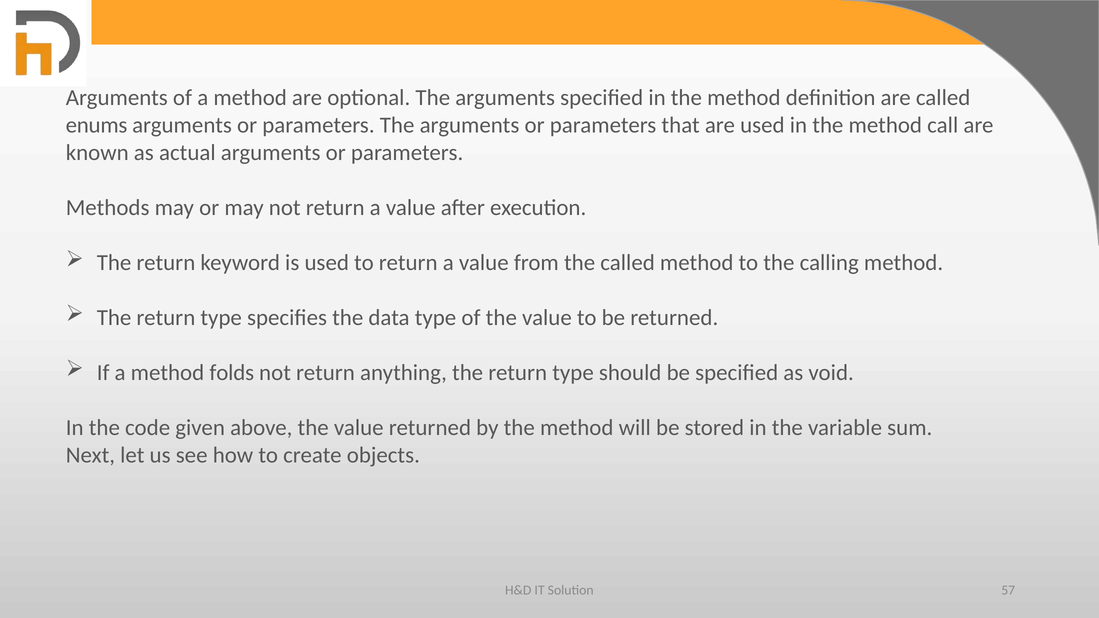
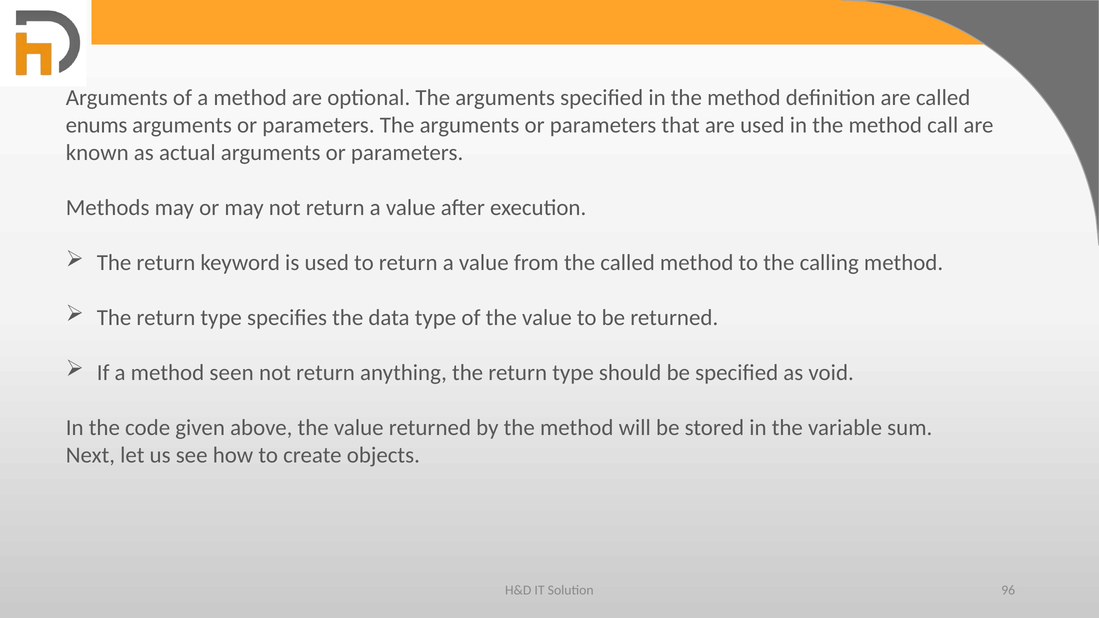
folds: folds -> seen (232, 373)
57: 57 -> 96 (1008, 590)
